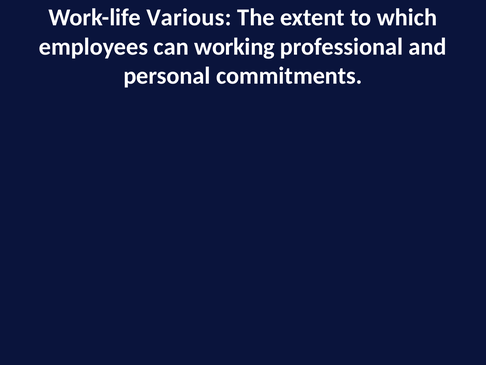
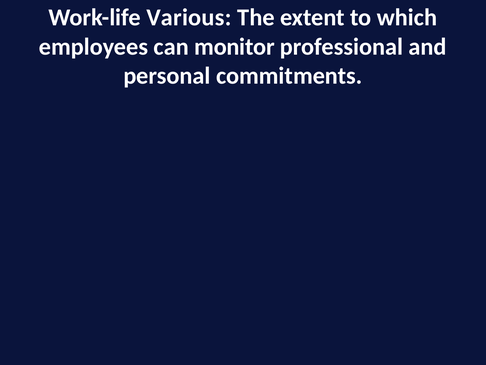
working: working -> monitor (234, 47)
